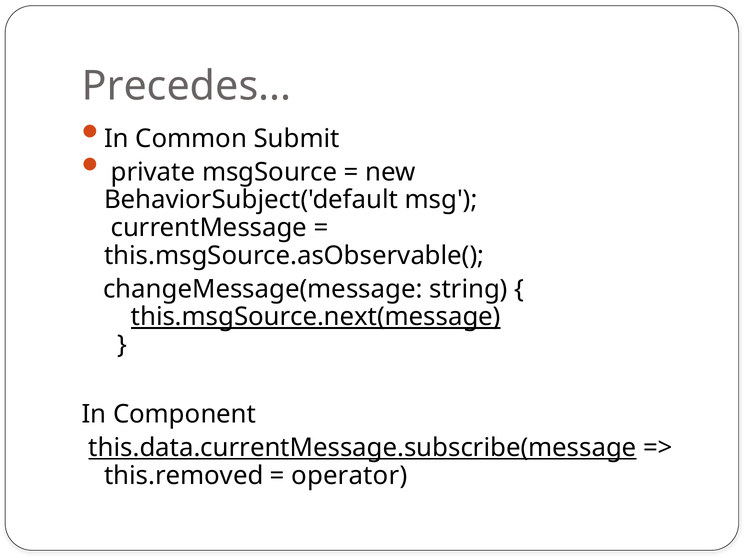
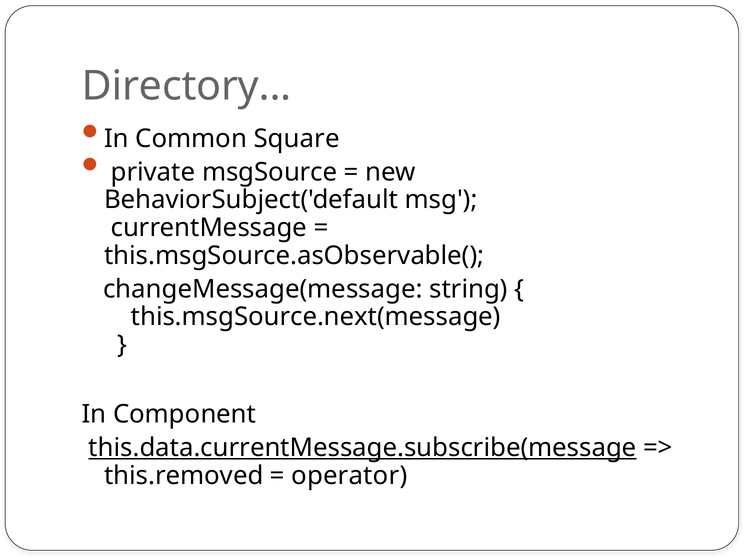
Precedes: Precedes -> Directory (187, 86)
Submit: Submit -> Square (297, 139)
this.msgSource.next(message underline: present -> none (316, 317)
